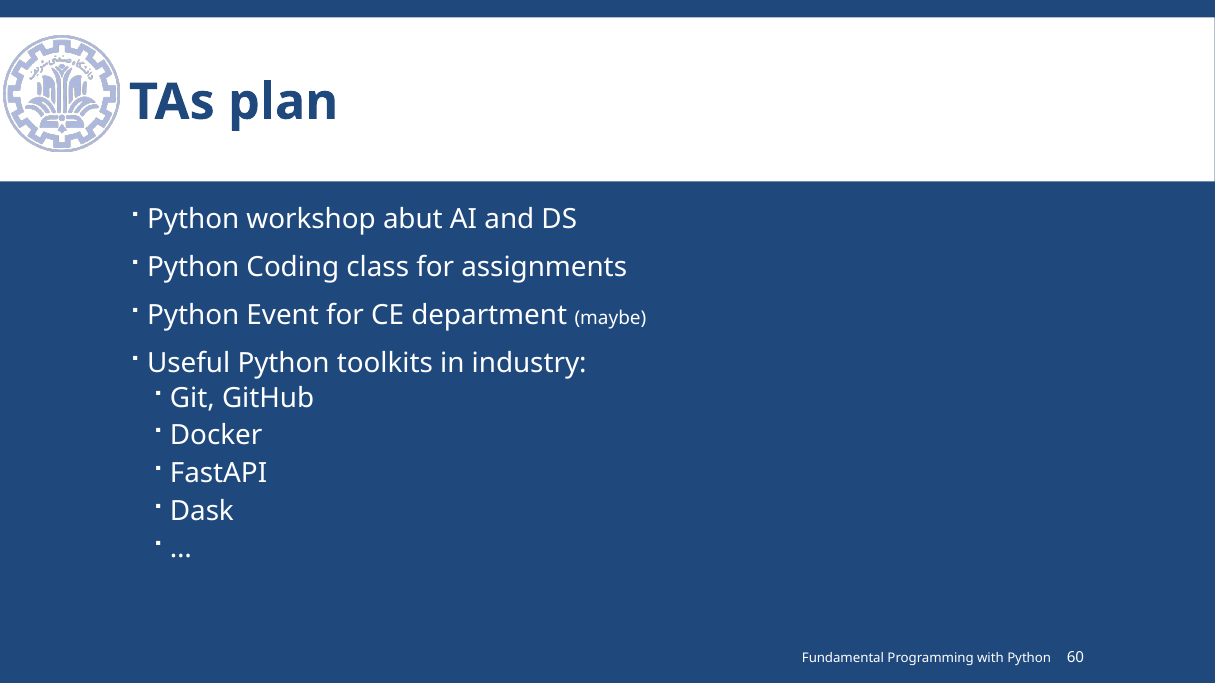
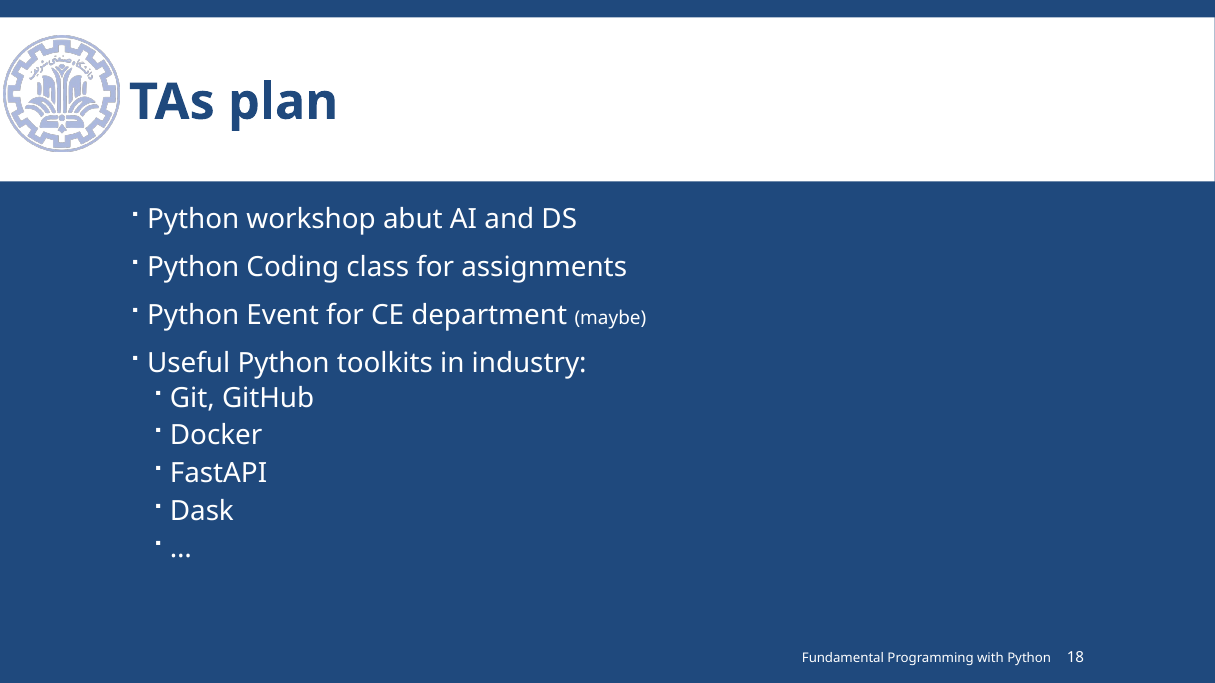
60: 60 -> 18 (1075, 658)
